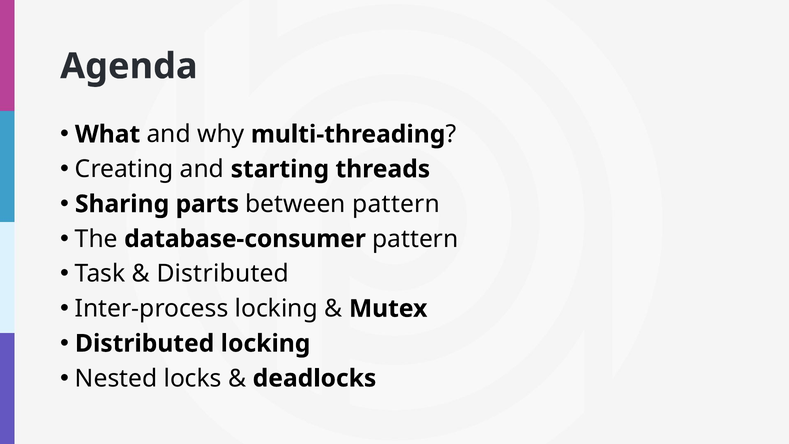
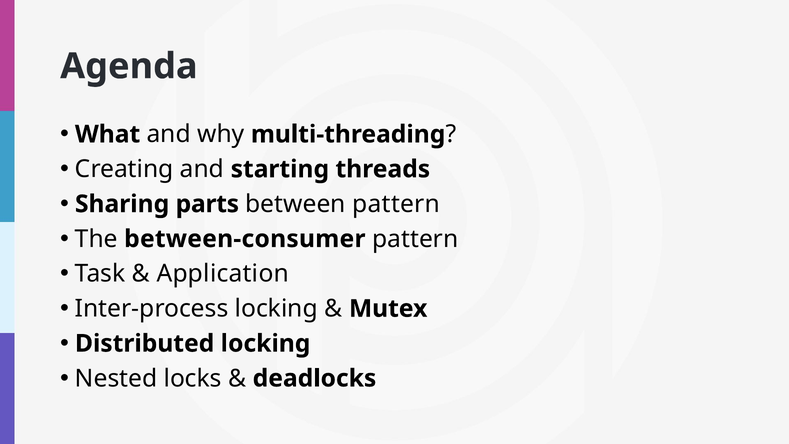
database-consumer: database-consumer -> between-consumer (245, 239)
Distributed: Distributed -> Application (223, 274)
